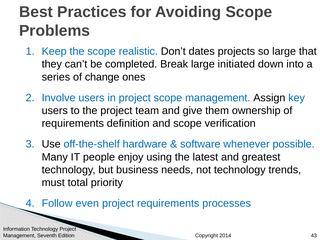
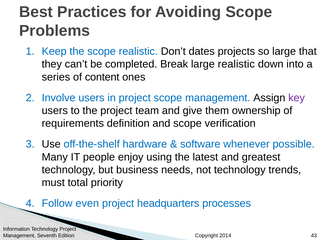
large initiated: initiated -> realistic (236, 64)
change: change -> content (102, 77)
key colour: blue -> purple (297, 98)
project requirements: requirements -> headquarters (168, 203)
